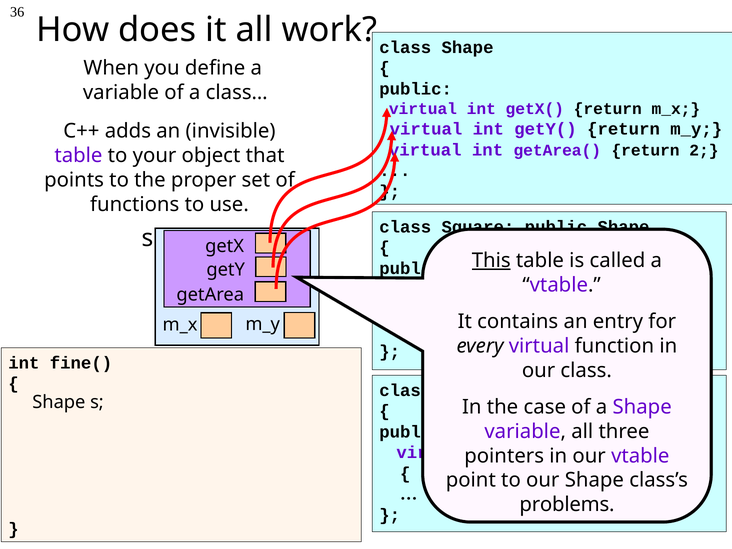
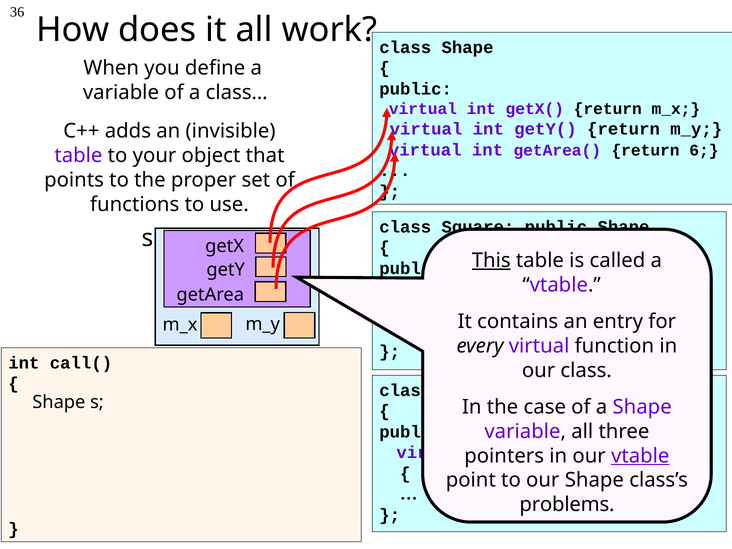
2: 2 -> 6 (704, 150)
fine(: fine( -> call( (81, 363)
vtable underline: none -> present (640, 456)
